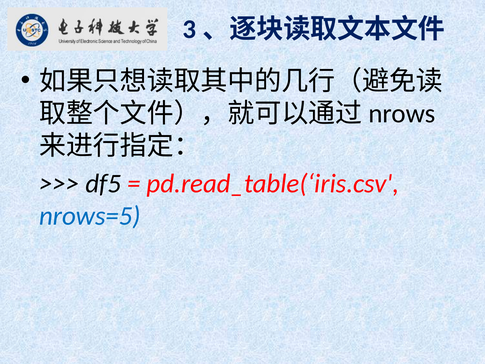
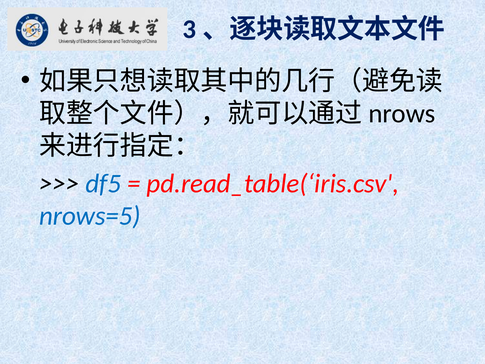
df5 colour: black -> blue (103, 183)
